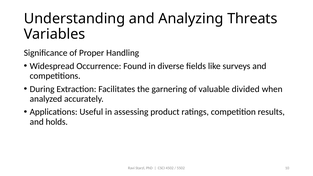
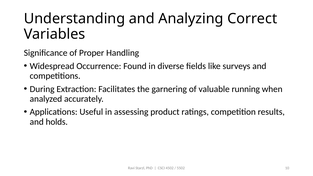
Threats: Threats -> Correct (252, 19)
divided: divided -> running (246, 89)
